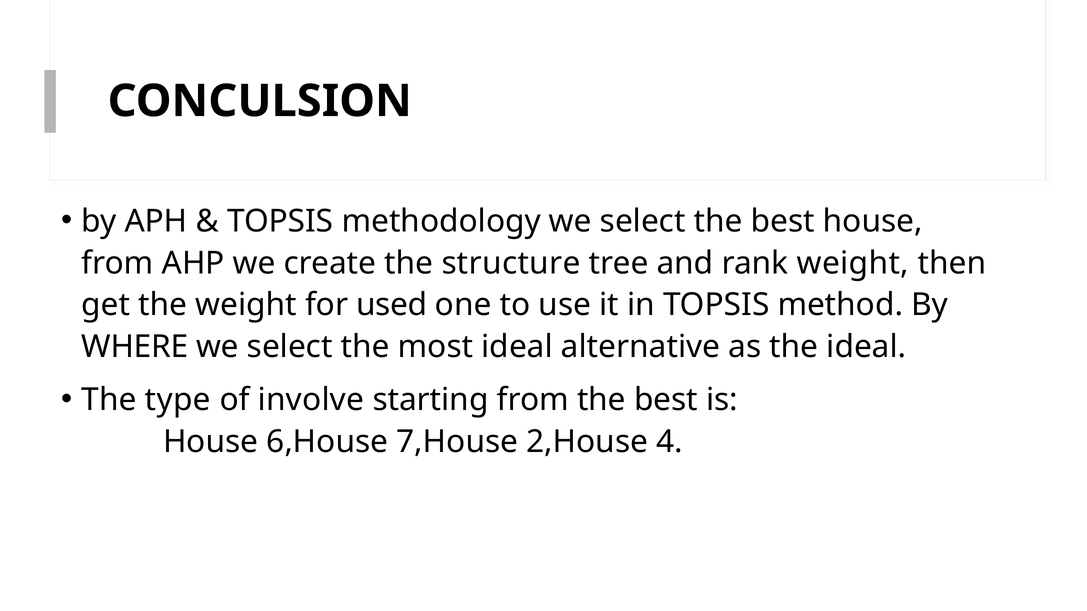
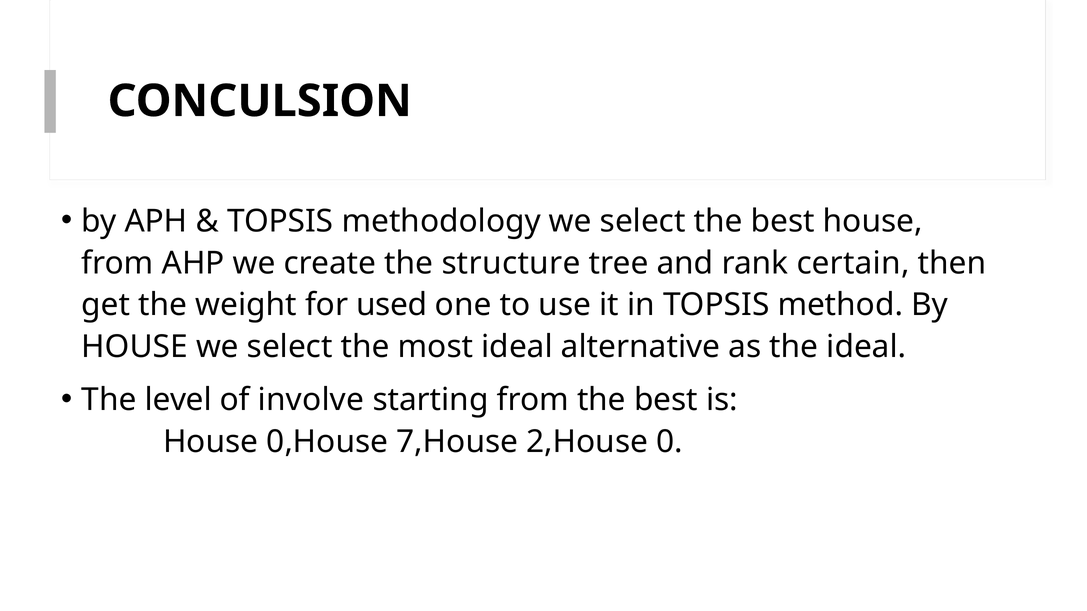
rank weight: weight -> certain (853, 263)
WHERE: WHERE -> HOUSE (135, 347)
type: type -> level (178, 400)
6,House: 6,House -> 0,House (327, 442)
4: 4 -> 0 (670, 442)
